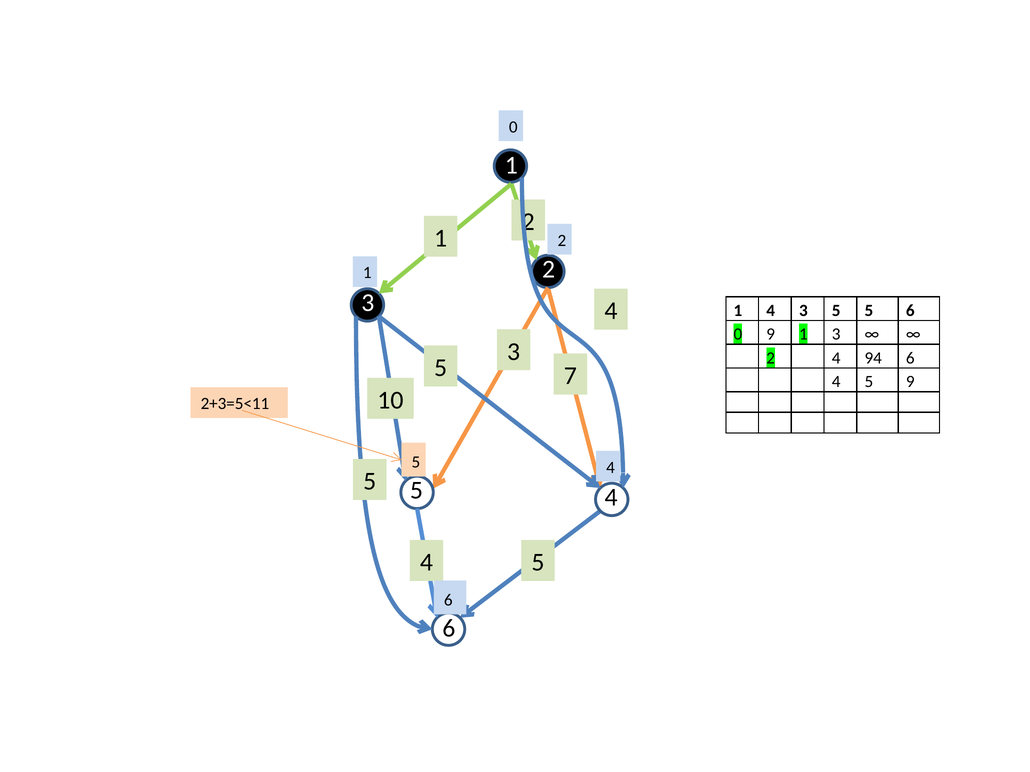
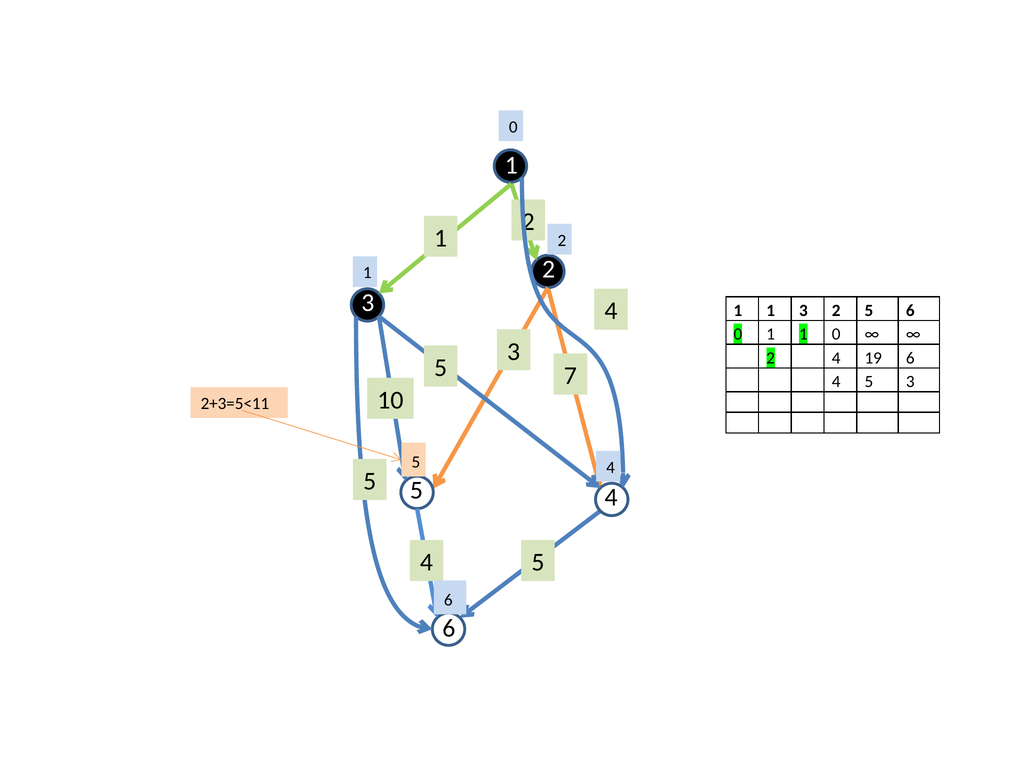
4: 4 -> 1 (771, 311)
5: 5 -> 2 (836, 311)
0 9: 9 -> 1 (771, 335)
1 3: 3 -> 0 (836, 335)
94: 94 -> 19 (873, 358)
9: 9 -> 3 (910, 382)
